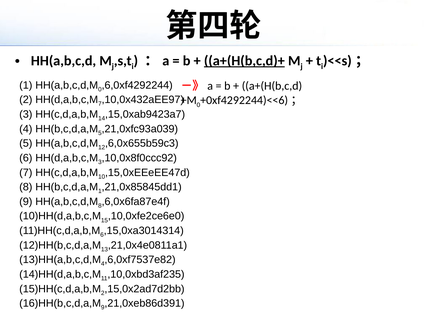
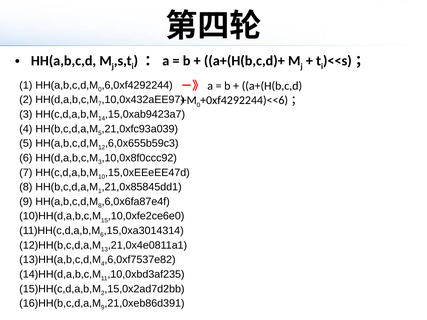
a+(H(b,c,d)+ underline: present -> none (244, 61)
